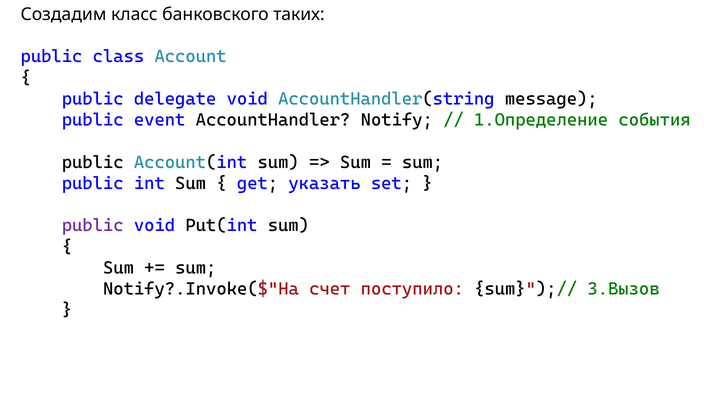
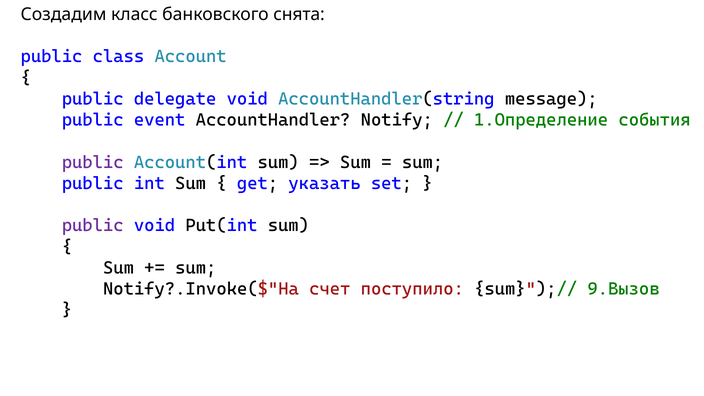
таких: таких -> снята (299, 14)
public colour: black -> purple (93, 162)
3.Вызов: 3.Вызов -> 9.Вызов (623, 289)
